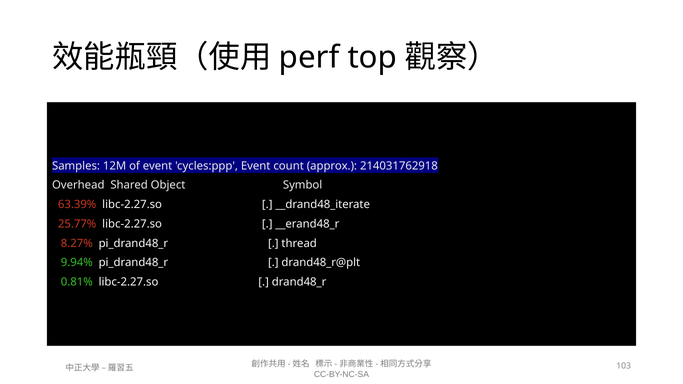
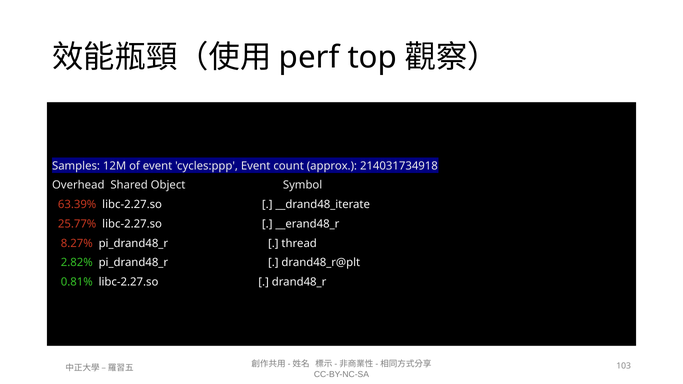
214031762918: 214031762918 -> 214031734918 (399, 166)
9.94%: 9.94% -> 2.82% (77, 263)
